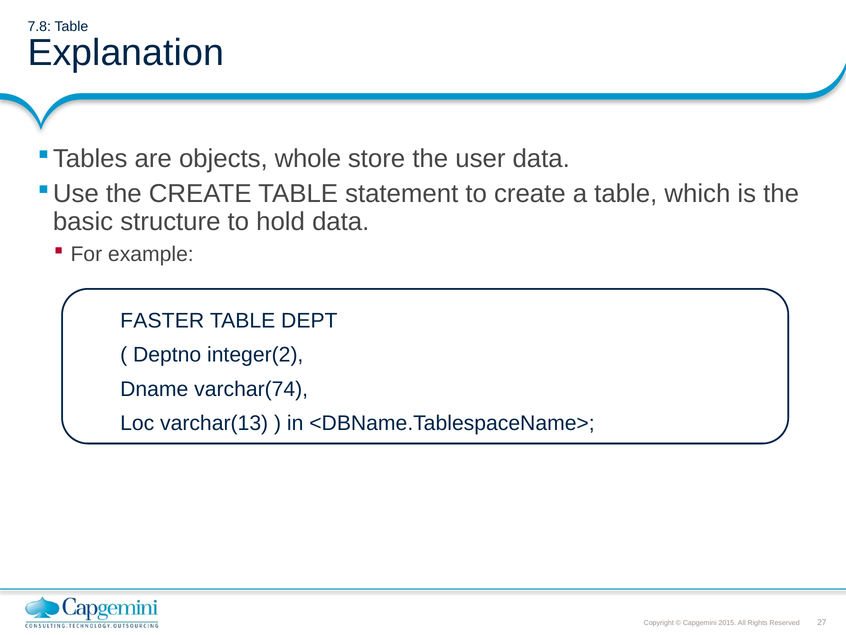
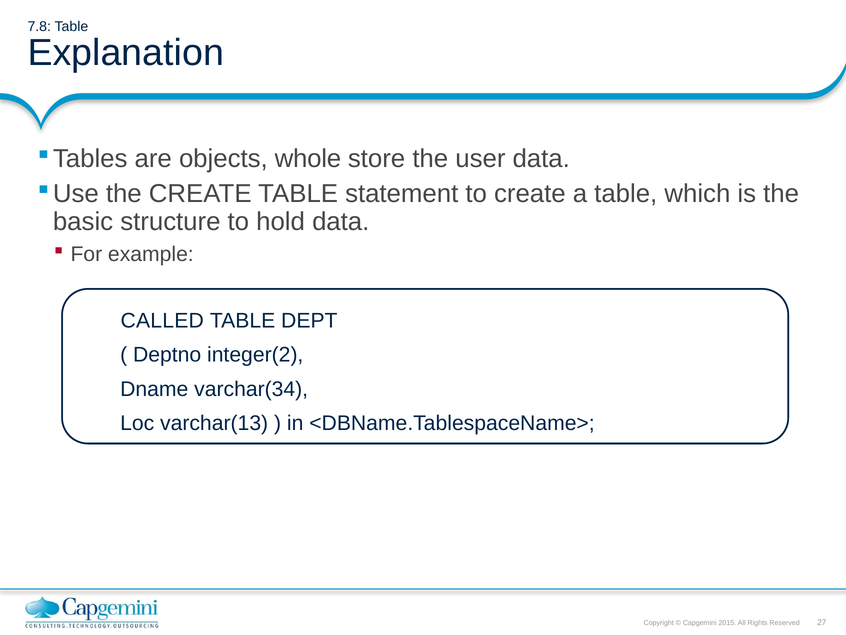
FASTER: FASTER -> CALLED (162, 320)
varchar(74: varchar(74 -> varchar(34 (251, 389)
